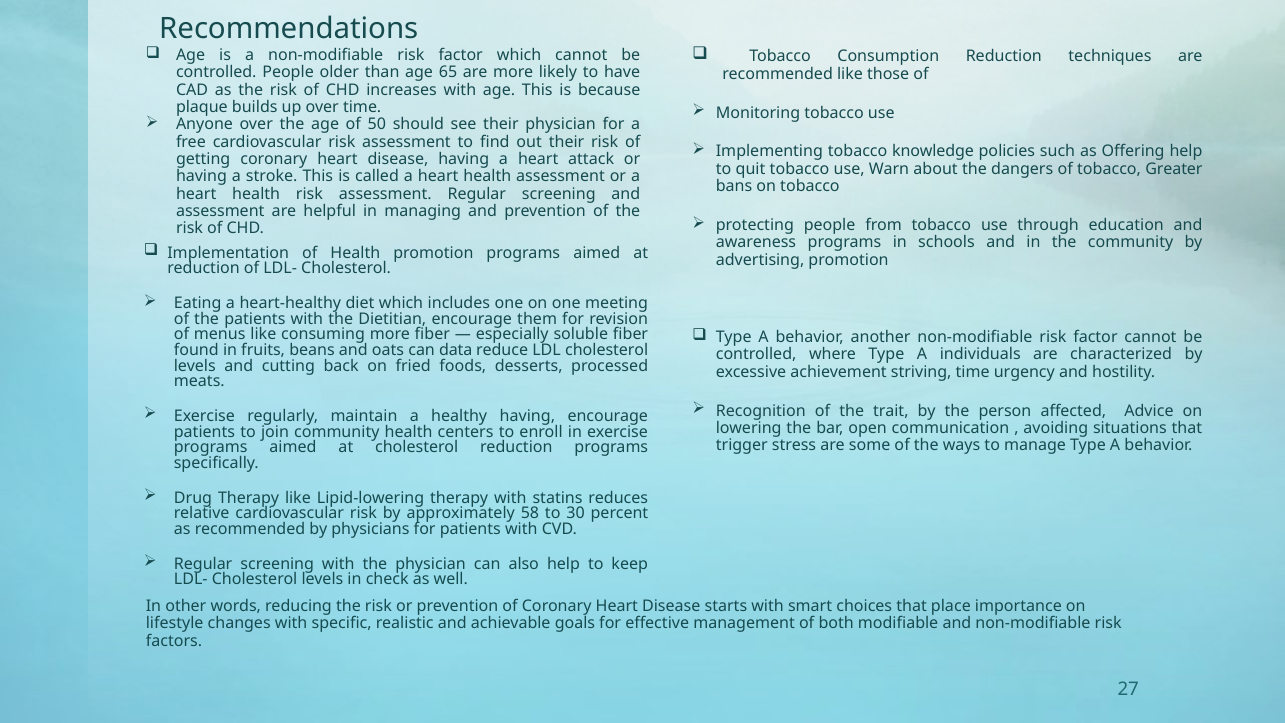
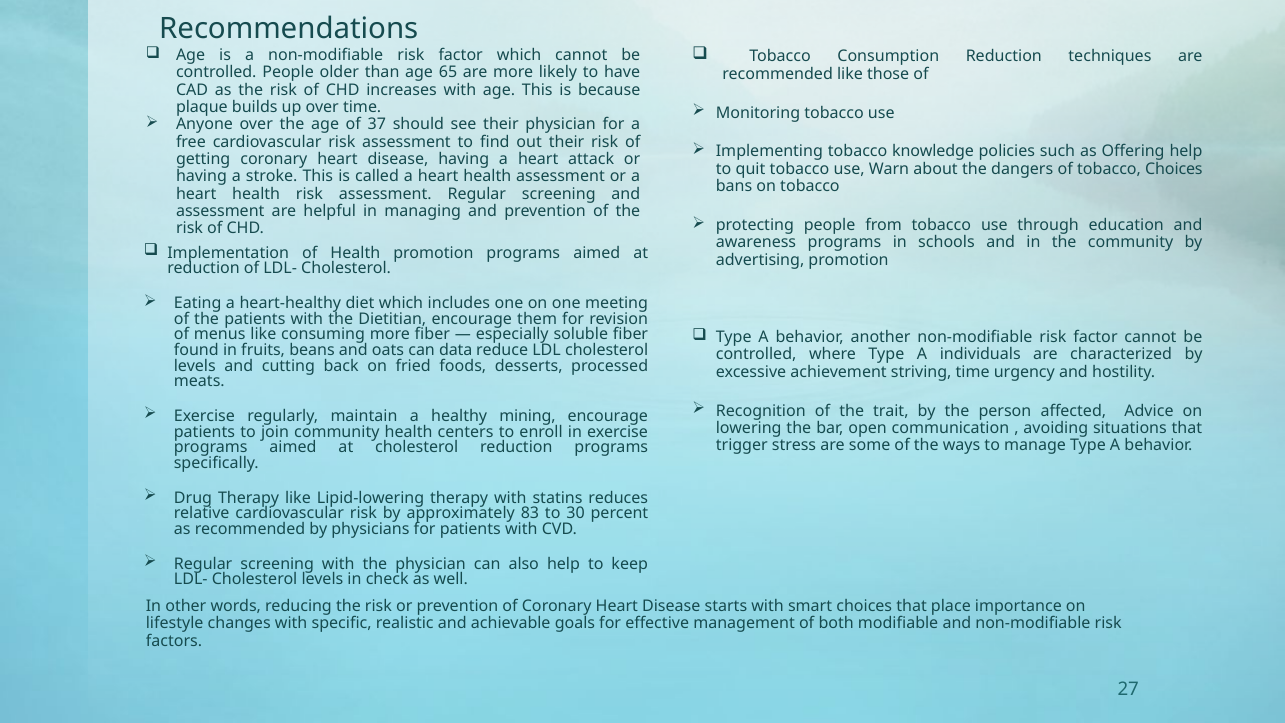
50: 50 -> 37 (377, 125)
tobacco Greater: Greater -> Choices (1174, 169)
healthy having: having -> mining (527, 416)
58: 58 -> 83 (530, 514)
